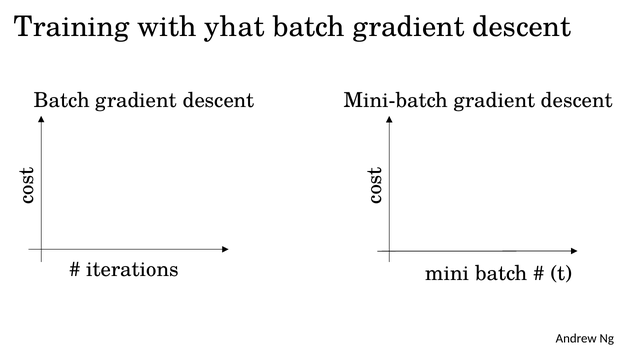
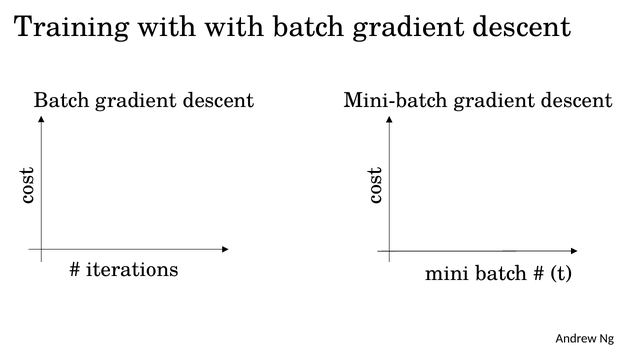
with yhat: yhat -> with (235, 27)
